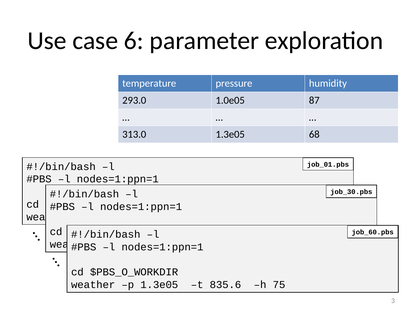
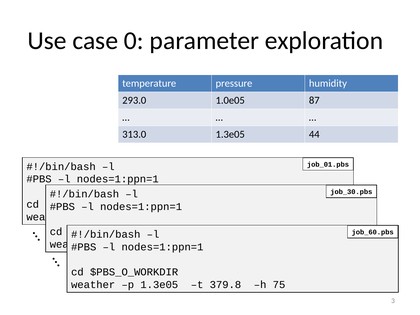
6: 6 -> 0 (134, 41)
68: 68 -> 44 (314, 134)
835.6: 835.6 -> 379.8 (225, 285)
